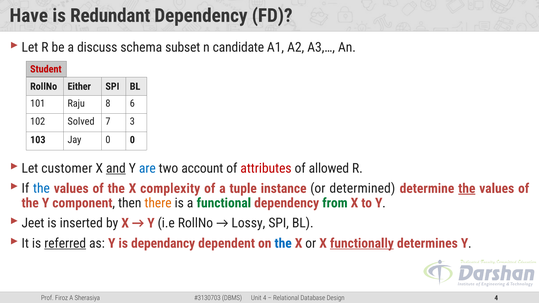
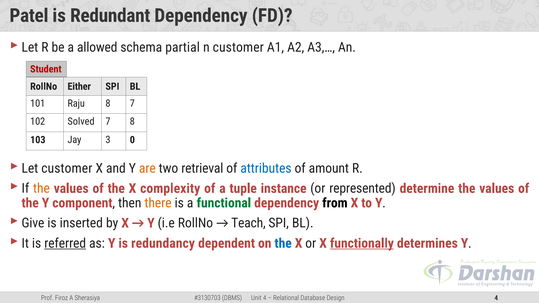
Have: Have -> Patel (29, 16)
discuss: discuss -> allowed (97, 47)
subset: subset -> partial (183, 47)
n candidate: candidate -> customer (238, 47)
8 6: 6 -> 7 (132, 104)
7 3: 3 -> 8 (132, 122)
Jay 0: 0 -> 3 (108, 140)
and underline: present -> none (116, 168)
are colour: blue -> orange (147, 168)
account: account -> retrieval (202, 168)
attributes colour: red -> blue (266, 168)
allowed: allowed -> amount (329, 168)
the colour: blue -> orange (41, 189)
determined: determined -> represented (362, 189)
the underline: present -> none (467, 189)
from colour: green -> black (335, 203)
Jeet: Jeet -> Give (33, 223)
Lossy: Lossy -> Teach (248, 223)
dependancy: dependancy -> redundancy (163, 243)
